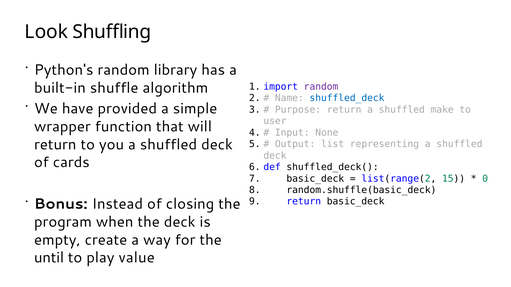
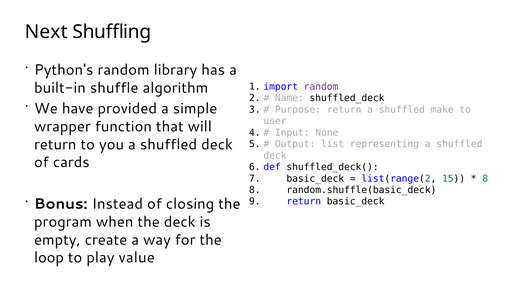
Look: Look -> Next (46, 32)
shuffled_deck colour: blue -> black (347, 98)
0: 0 -> 8 (485, 179)
until: until -> loop (49, 258)
